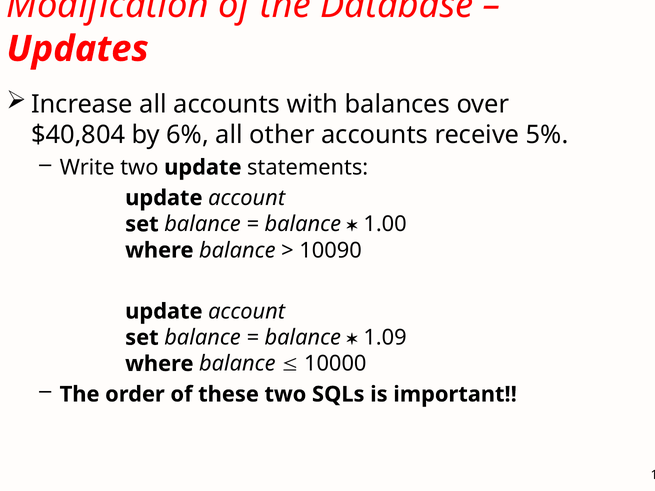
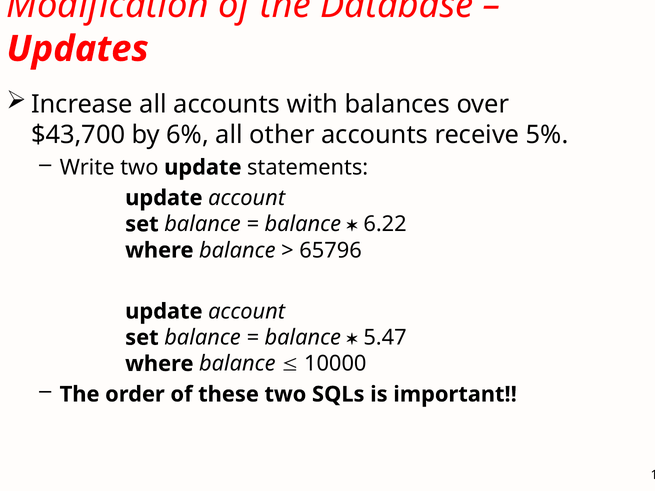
$40,804: $40,804 -> $43,700 (78, 135)
1.00: 1.00 -> 6.22 (385, 224)
10090: 10090 -> 65796 (331, 250)
1.09: 1.09 -> 5.47 (385, 338)
